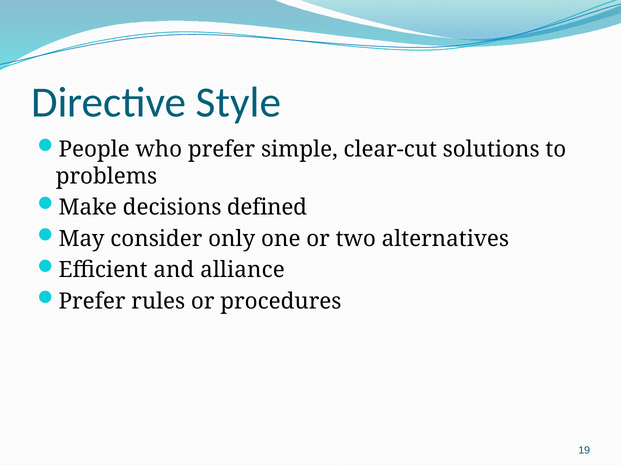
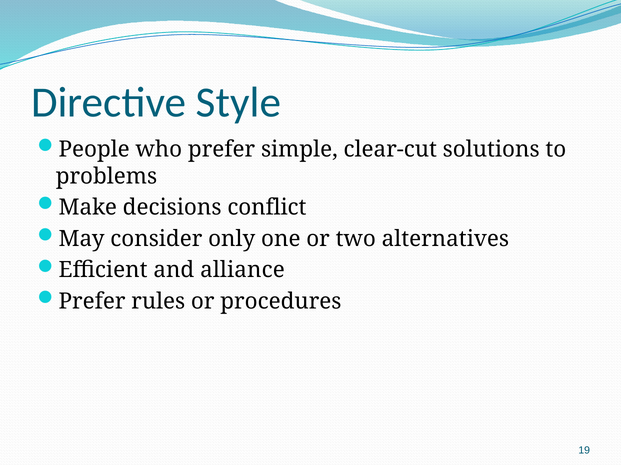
defined: defined -> conflict (267, 208)
